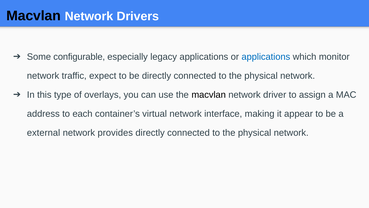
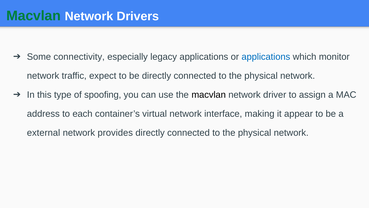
Macvlan colour: black -> green (34, 16)
configurable: configurable -> connectivity (79, 57)
overlays: overlays -> spoofing (103, 95)
